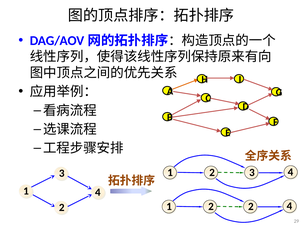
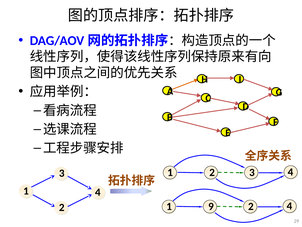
2: 2 -> 9 (211, 206)
